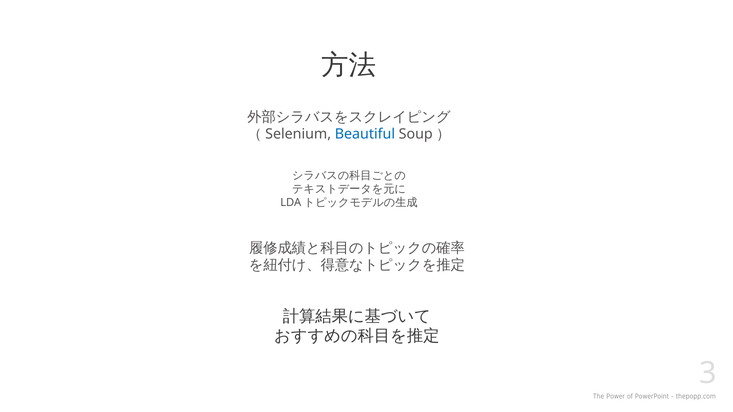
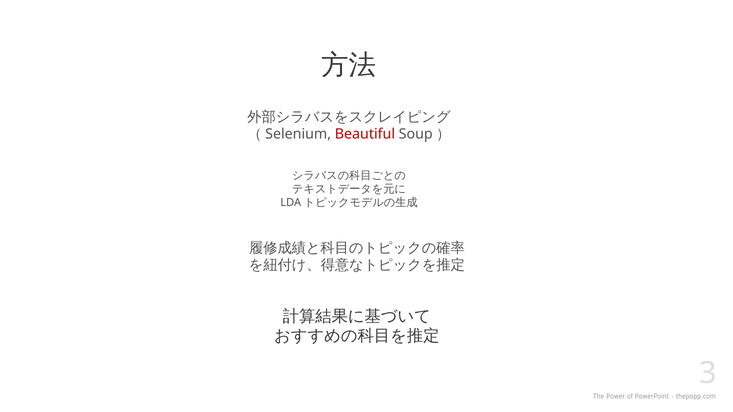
Beautiful colour: blue -> red (365, 134)
